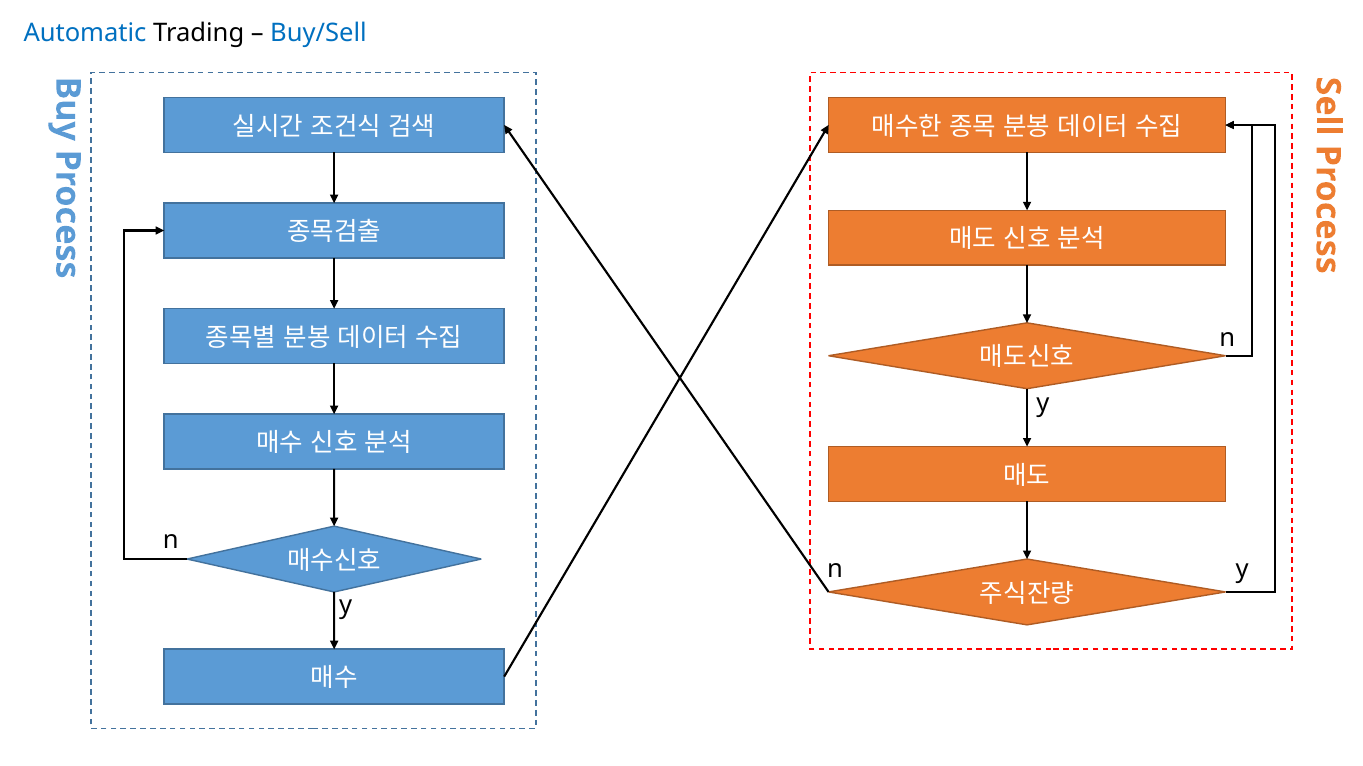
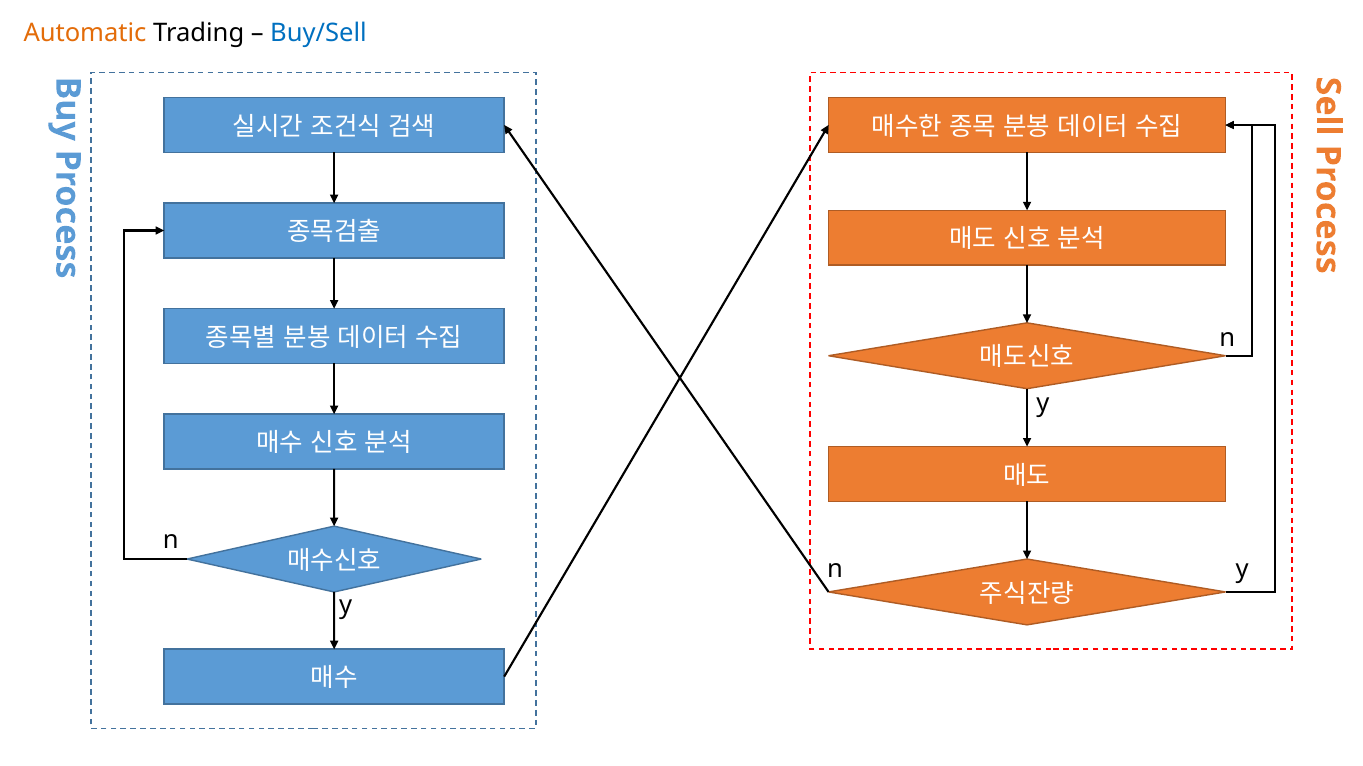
Automatic colour: blue -> orange (85, 34)
